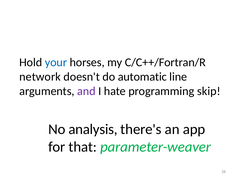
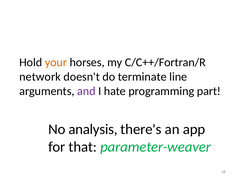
your colour: blue -> orange (56, 62)
automatic: automatic -> terminate (142, 77)
skip: skip -> part (209, 91)
